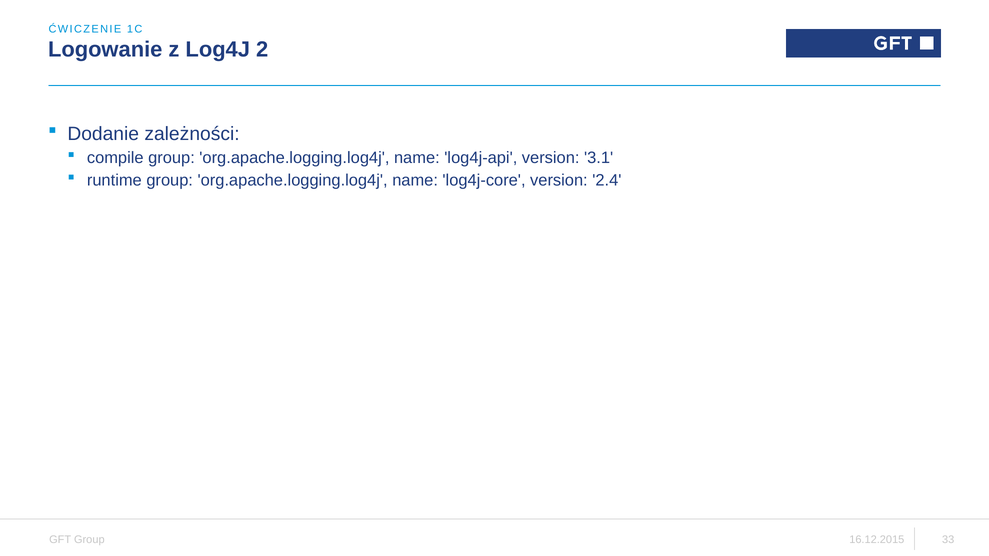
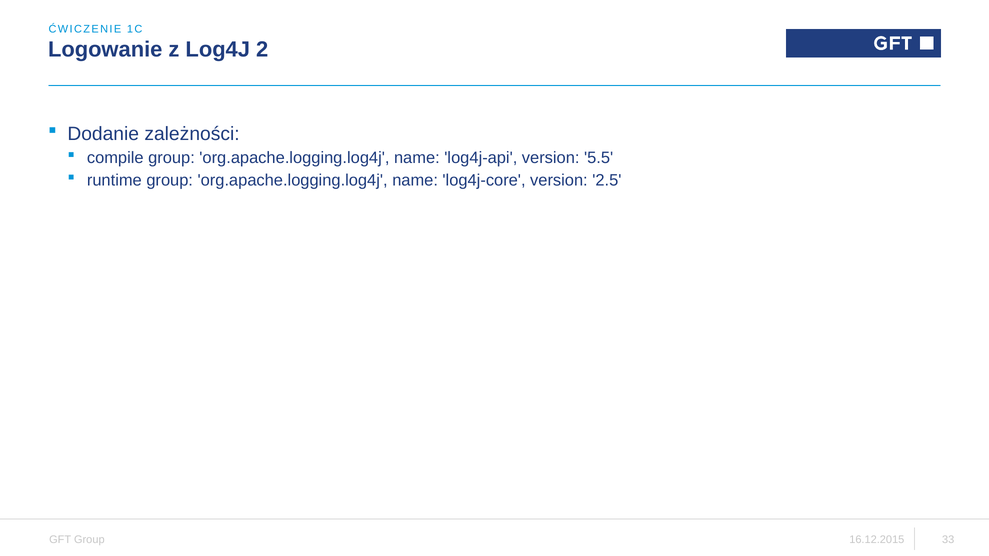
3.1: 3.1 -> 5.5 (599, 158)
2.4: 2.4 -> 2.5 (607, 180)
